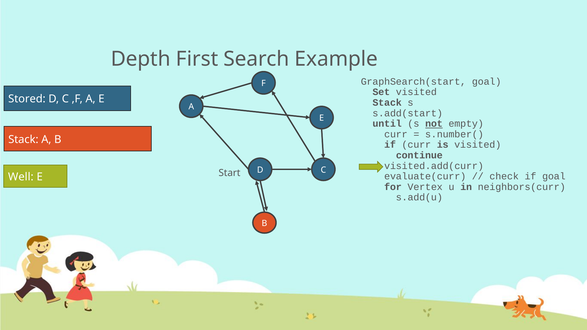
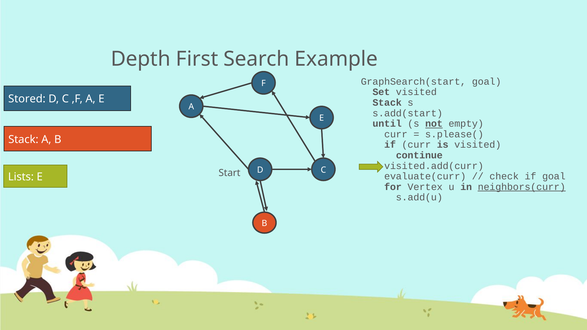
s.number(: s.number( -> s.please( (454, 134)
Well: Well -> Lists (21, 177)
neighbors(curr underline: none -> present (522, 187)
